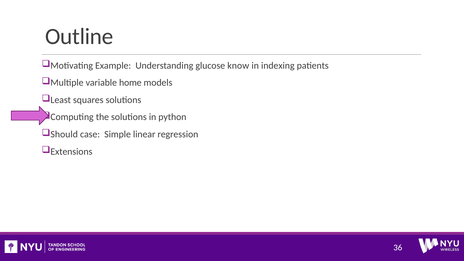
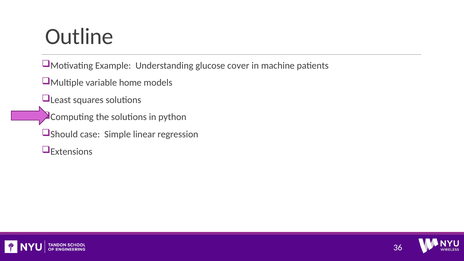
know: know -> cover (238, 65)
indexing: indexing -> machine (278, 65)
